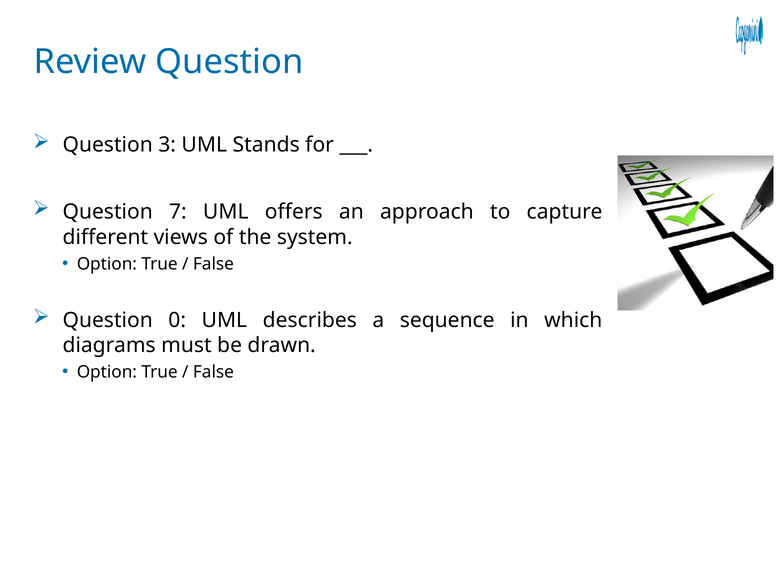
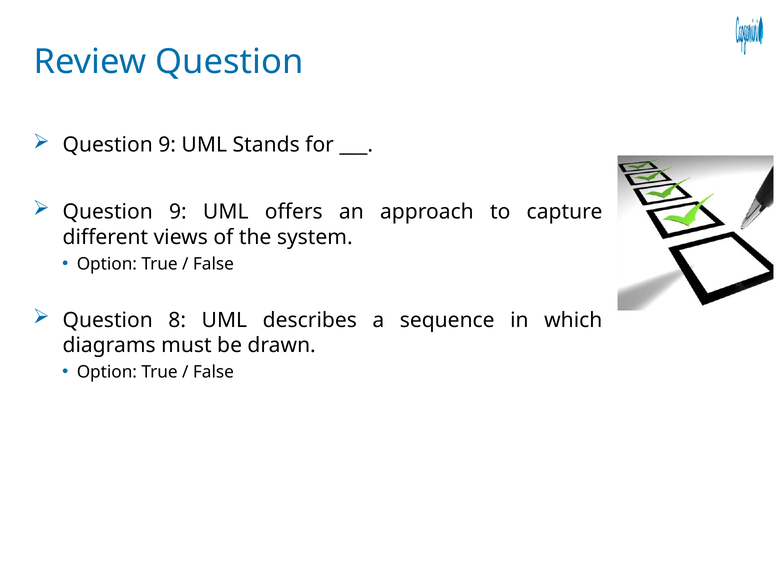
3: 3 -> 9 (167, 145)
7: 7 -> 9 (178, 212)
0: 0 -> 8 (177, 320)
